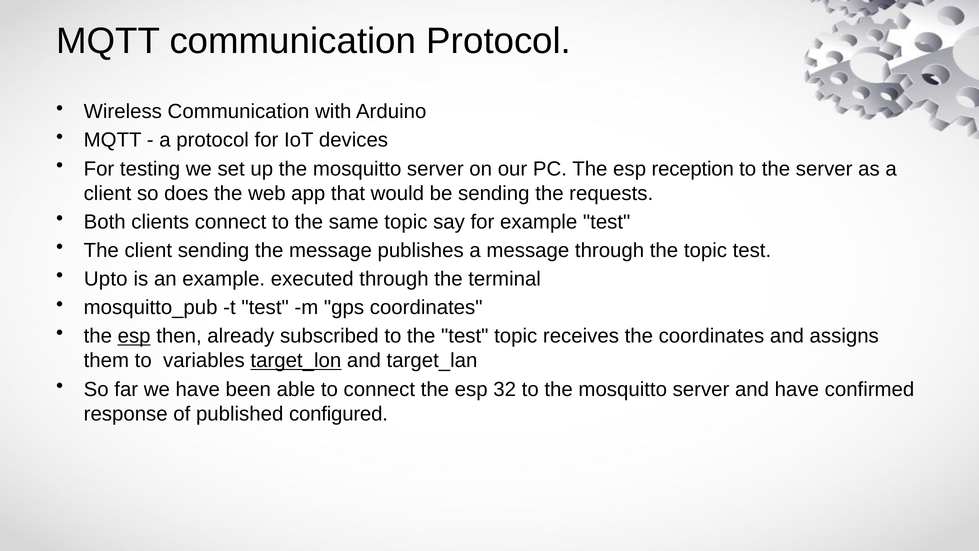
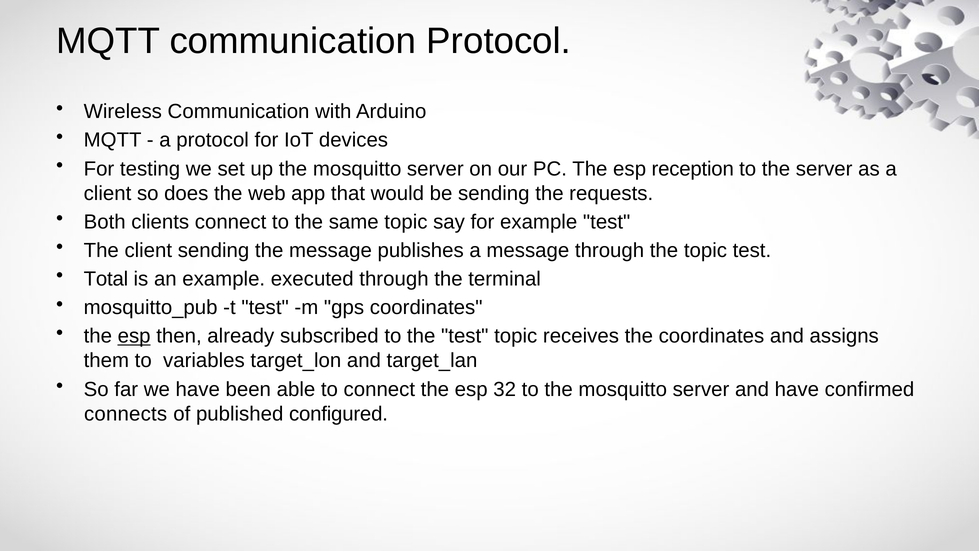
Upto: Upto -> Total (106, 279)
target_lon underline: present -> none (296, 361)
response: response -> connects (126, 414)
